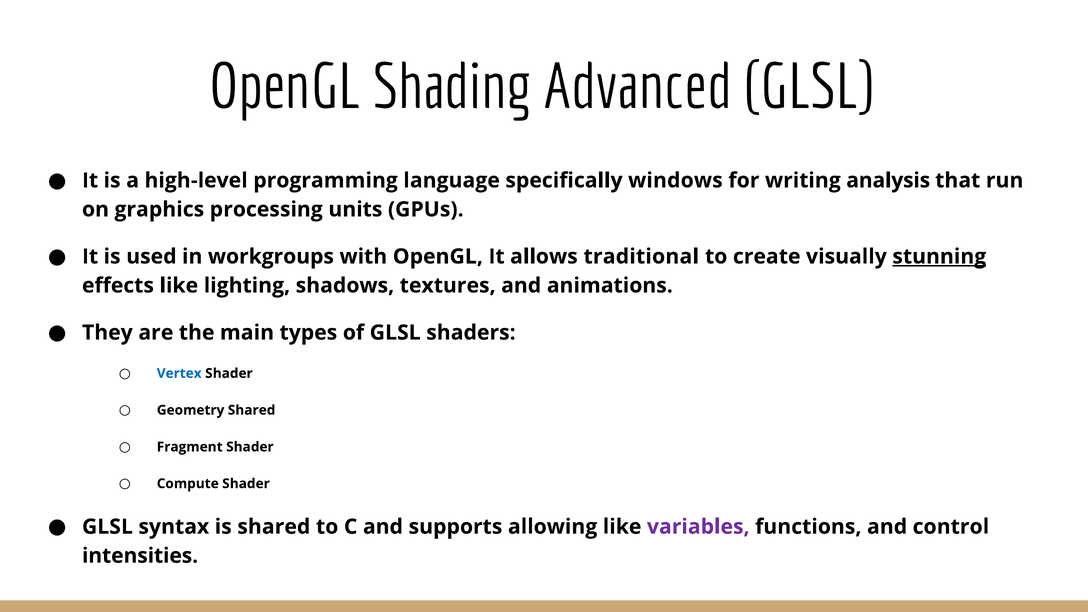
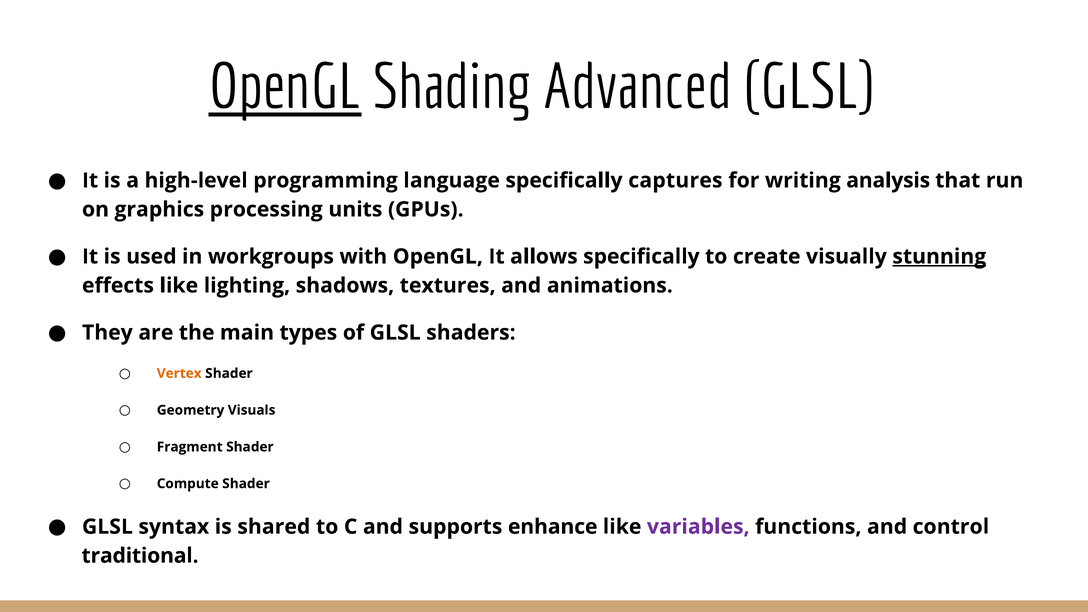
OpenGL underline: none -> present (285, 87)
windows: windows -> captures (675, 180)
allows traditional: traditional -> specifically (641, 257)
Vertex colour: blue -> orange (179, 373)
Geometry Shared: Shared -> Visuals (252, 410)
allowing: allowing -> enhance (553, 527)
intensities: intensities -> traditional (140, 556)
